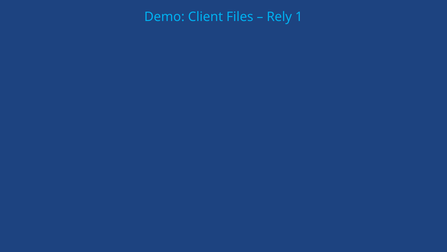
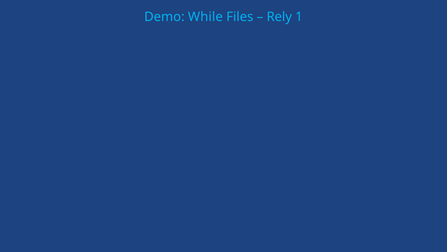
Client: Client -> While (205, 17)
